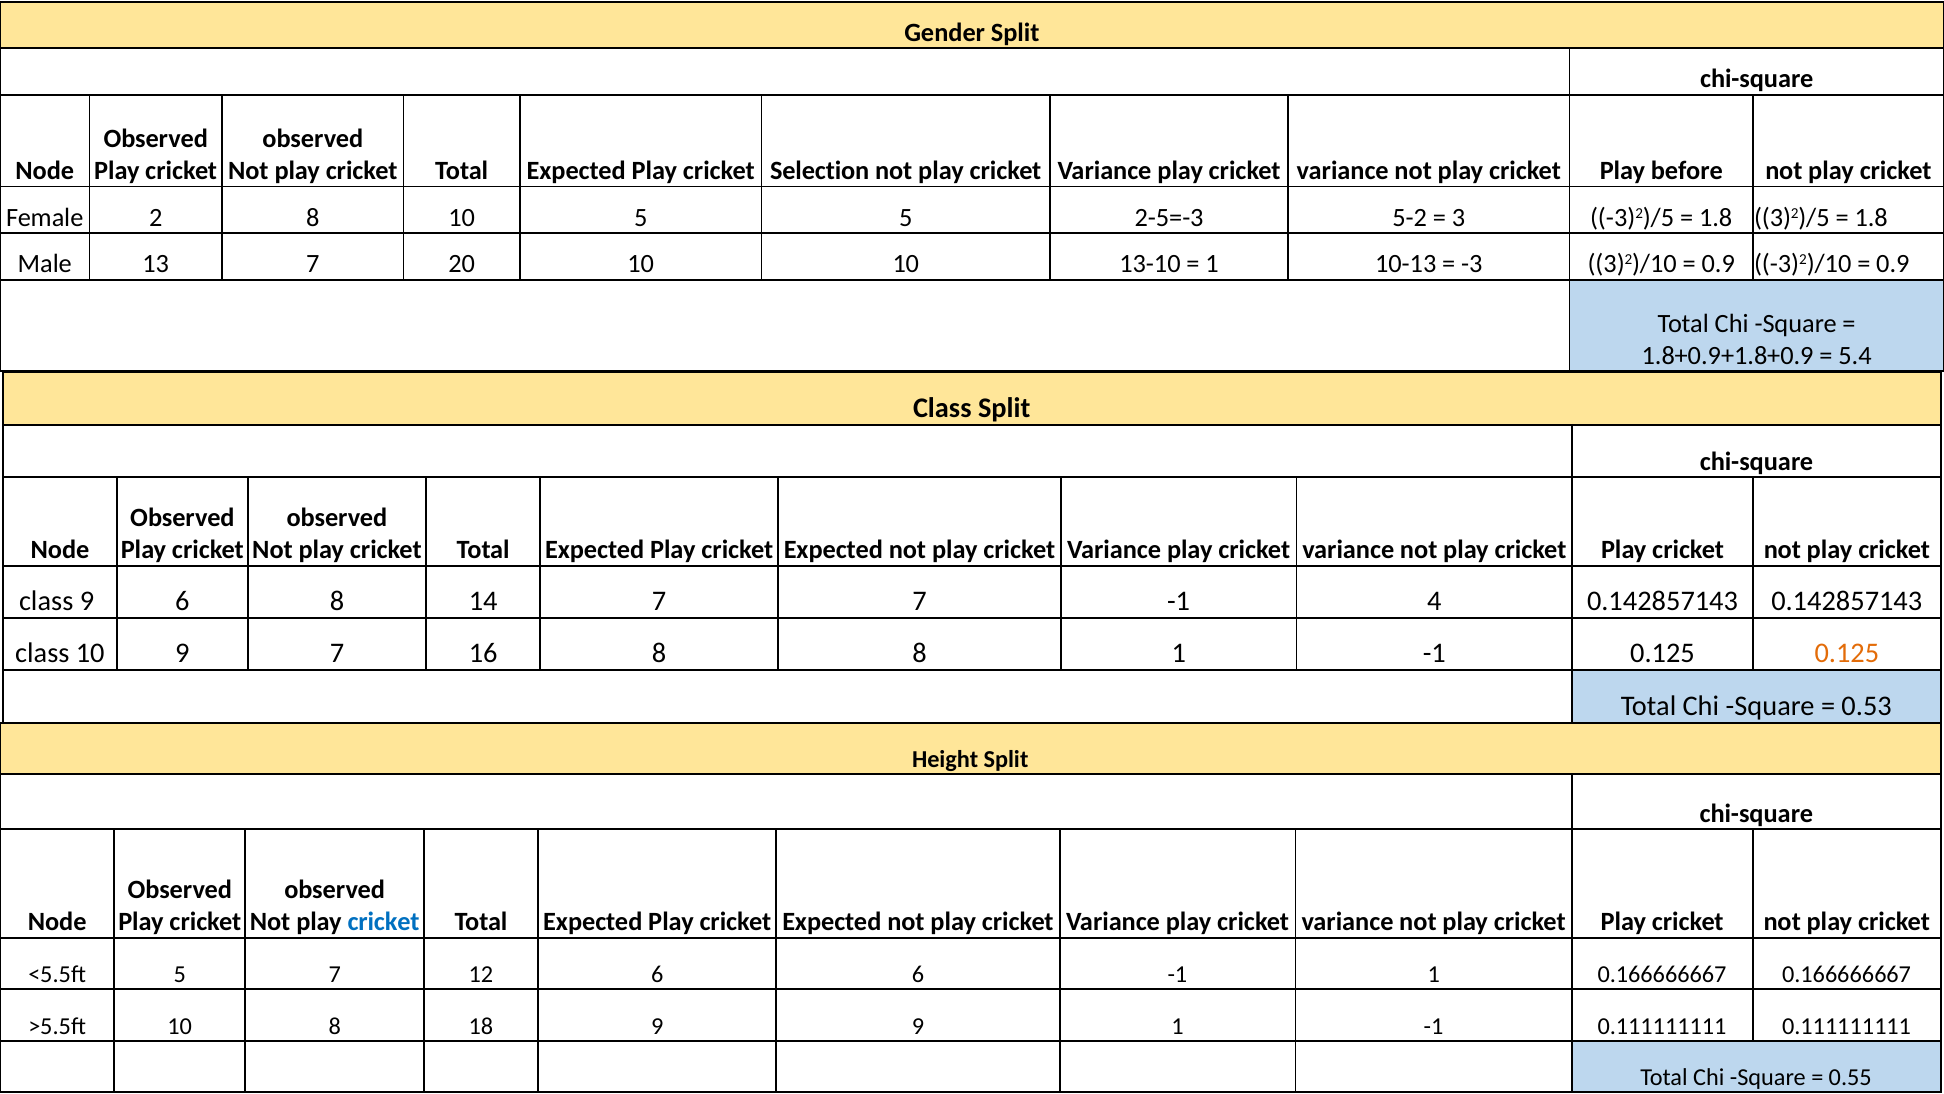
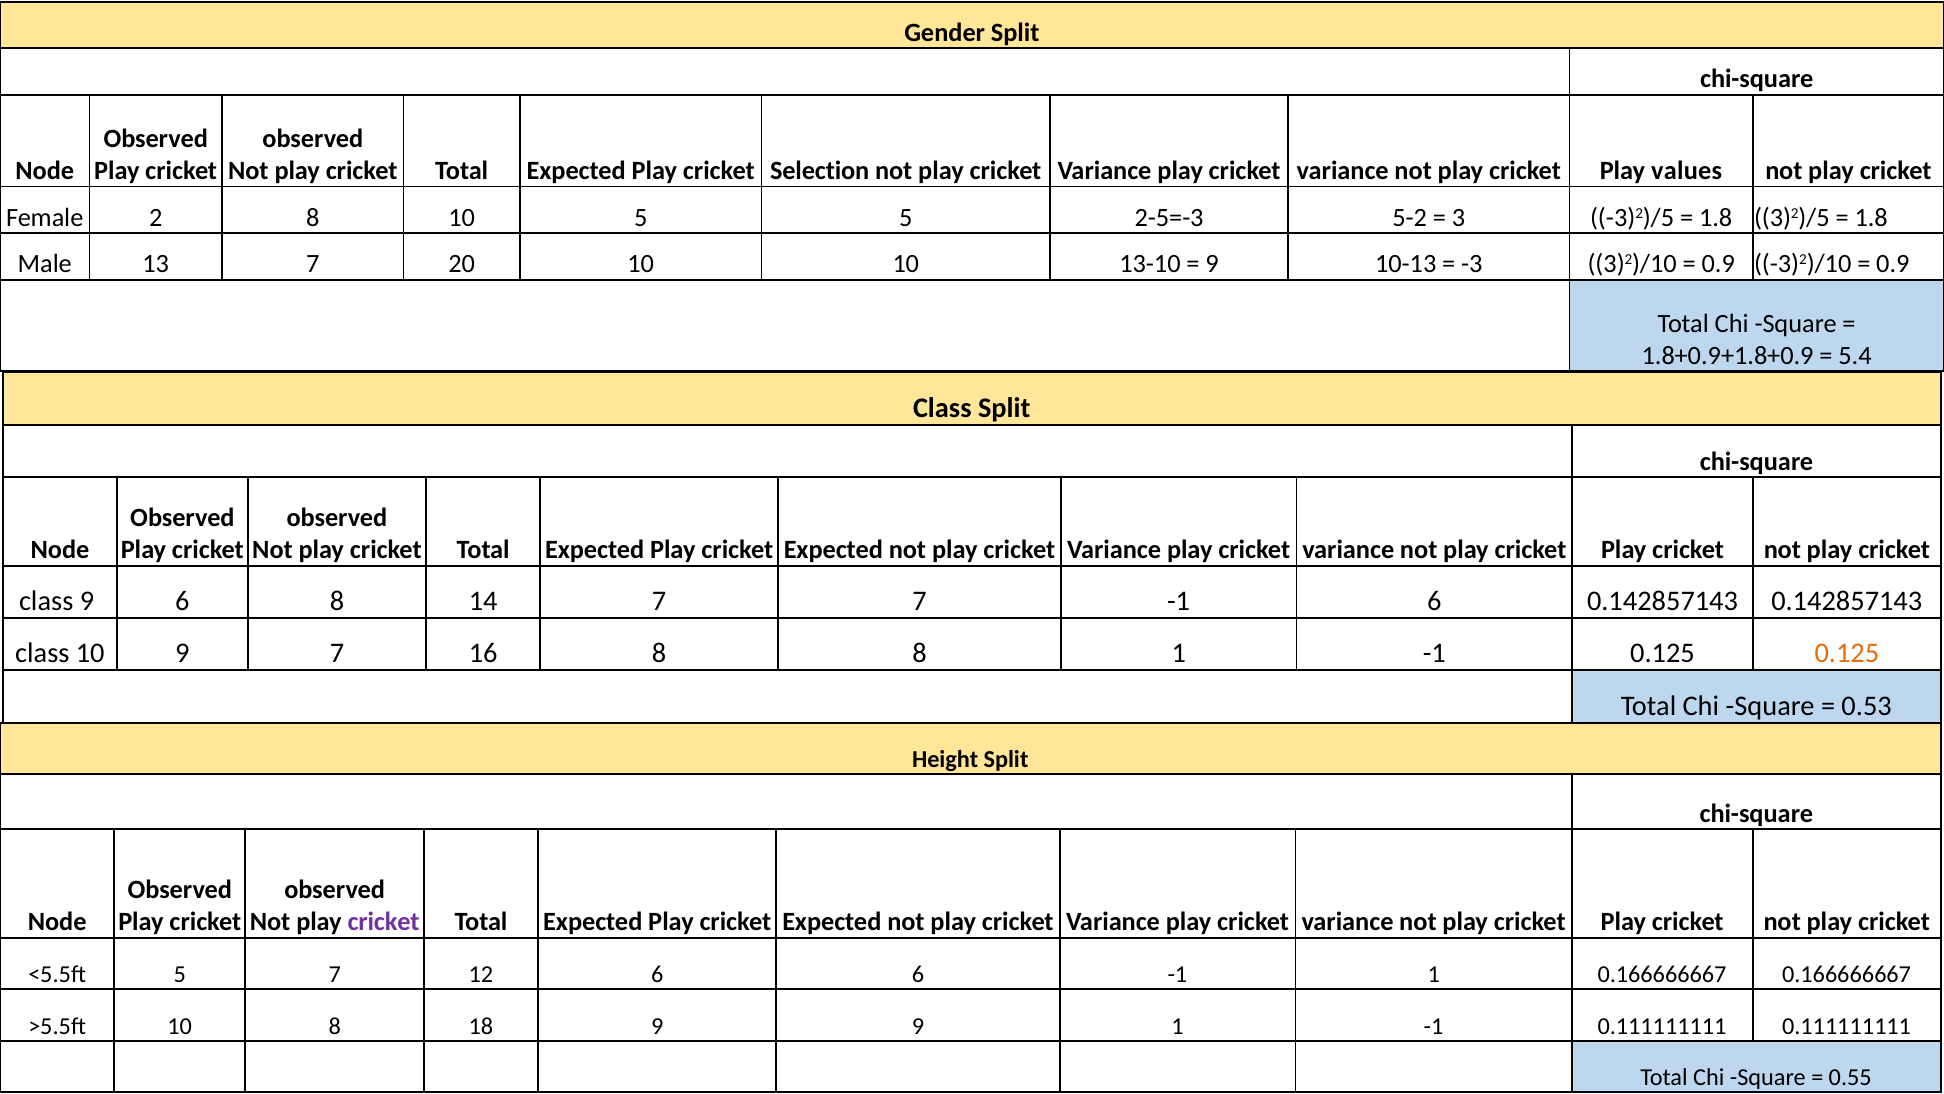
before: before -> values (1687, 171)
1: 1 -> 9 (1212, 264)
-1 4: 4 -> 6 (1434, 601)
cricket colour: blue -> purple (384, 922)
